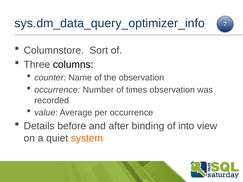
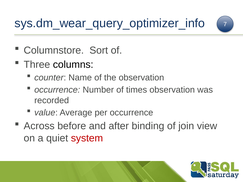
sys.dm_data_query_optimizer_info: sys.dm_data_query_optimizer_info -> sys.dm_wear_query_optimizer_info (110, 23)
Details: Details -> Across (39, 126)
into: into -> join (186, 126)
system colour: orange -> red (87, 138)
